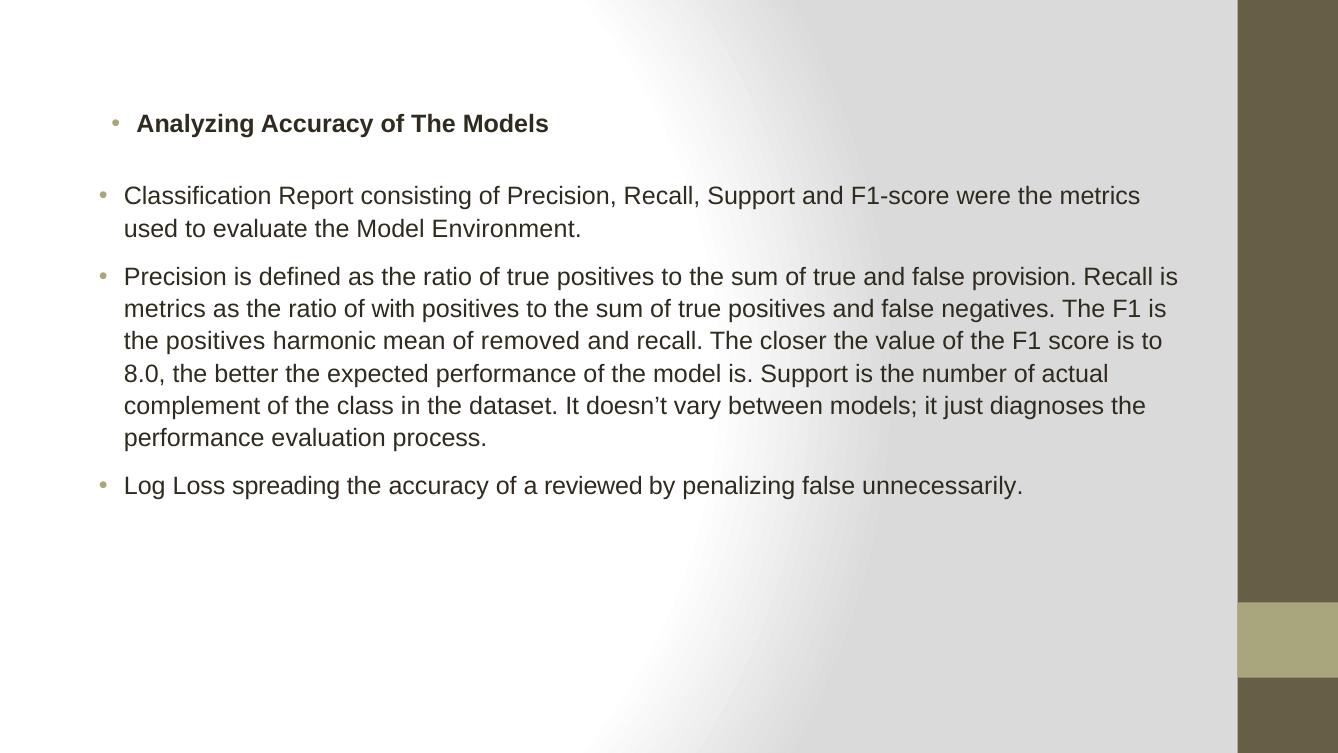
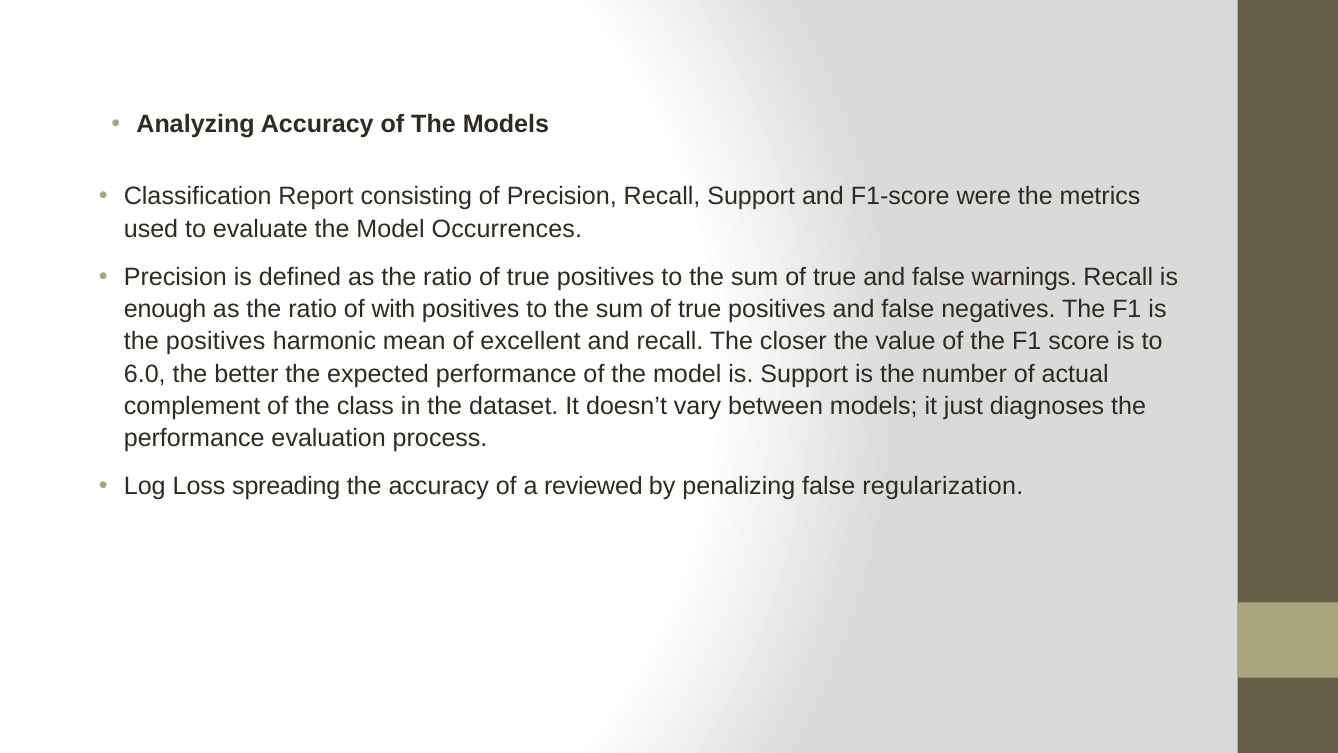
Environment: Environment -> Occurrences (507, 229)
provision: provision -> warnings (1024, 277)
metrics: metrics -> enough (165, 309)
removed: removed -> excellent (531, 341)
8.0: 8.0 -> 6.0 (145, 374)
unnecessarily: unnecessarily -> regularization (943, 486)
